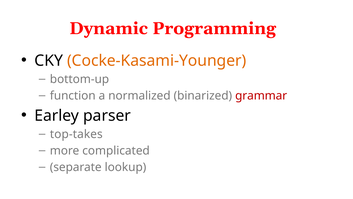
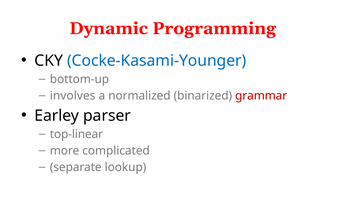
Cocke-Kasami-Younger colour: orange -> blue (157, 60)
function: function -> involves (73, 95)
top-takes: top-takes -> top-linear (76, 134)
